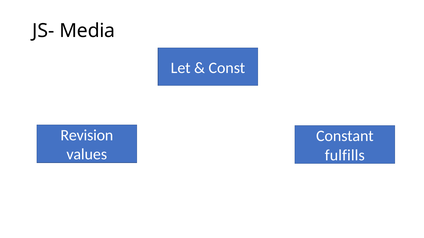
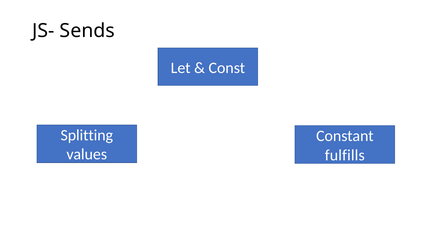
Media: Media -> Sends (87, 31)
Revision: Revision -> Splitting (87, 136)
